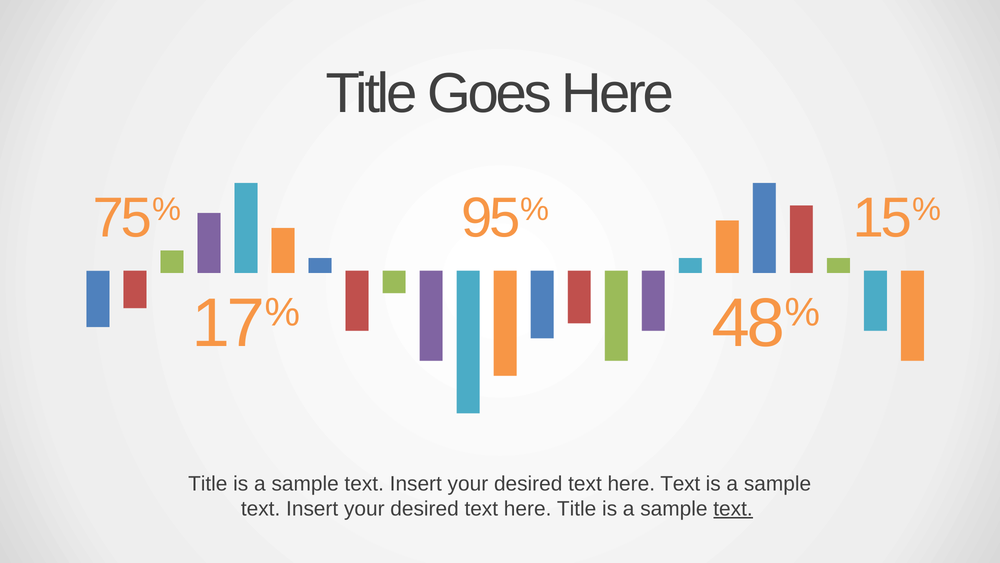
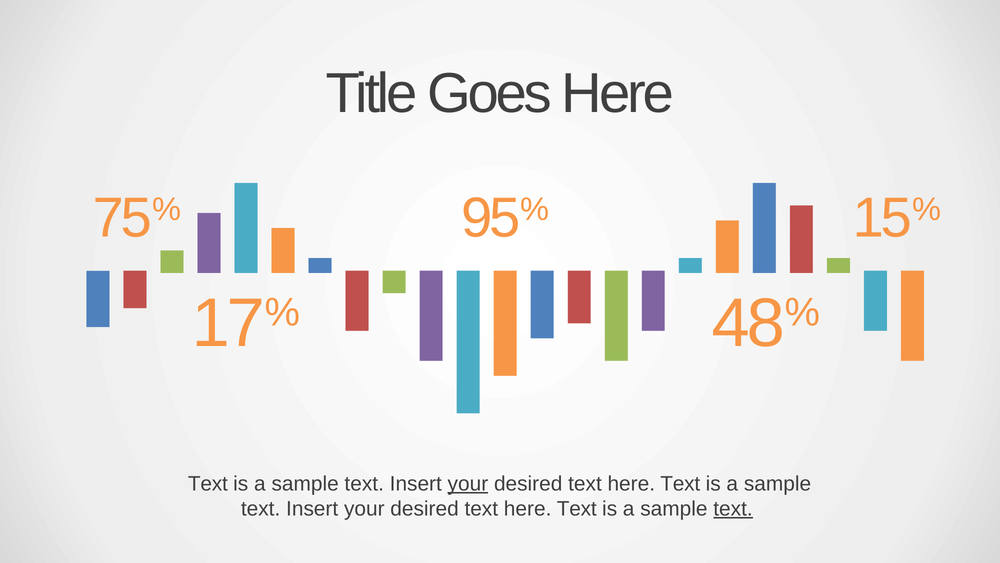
Title: Title -> Text (208, 483)
your underline: none -> present (468, 483)
Title: Title -> Text (577, 508)
